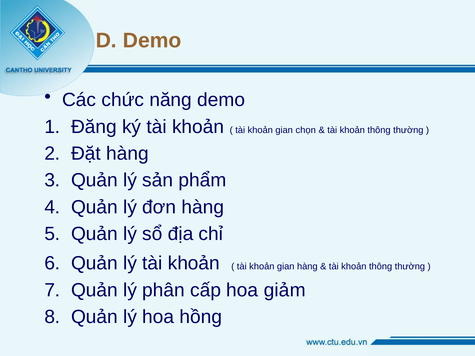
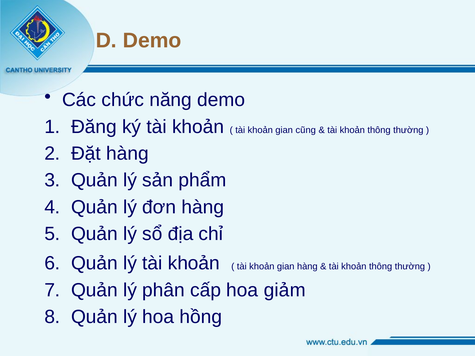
chọn: chọn -> cũng (306, 130)
